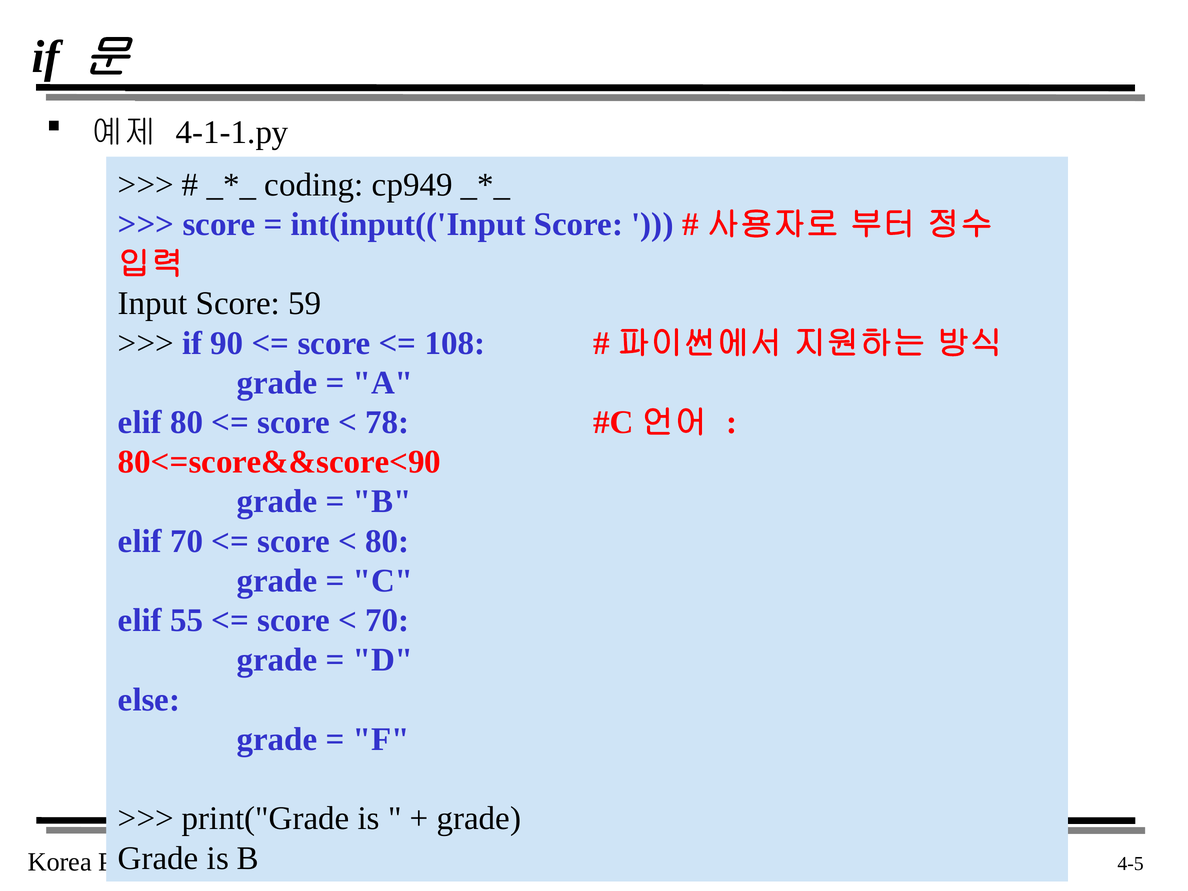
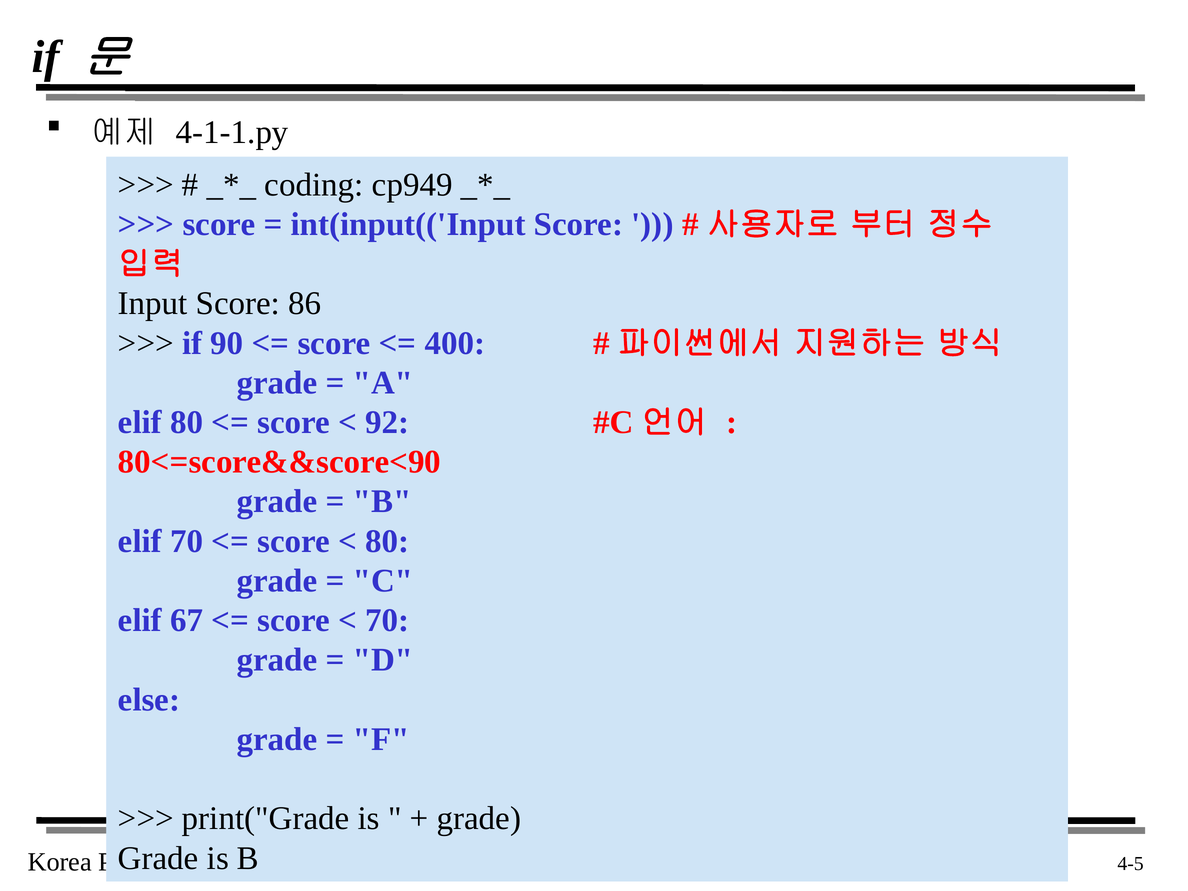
59: 59 -> 86 (305, 304)
108: 108 -> 400 (455, 343)
78: 78 -> 92 (387, 422)
55: 55 -> 67 (187, 620)
